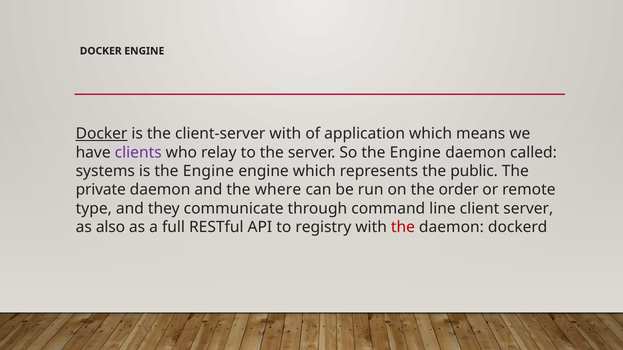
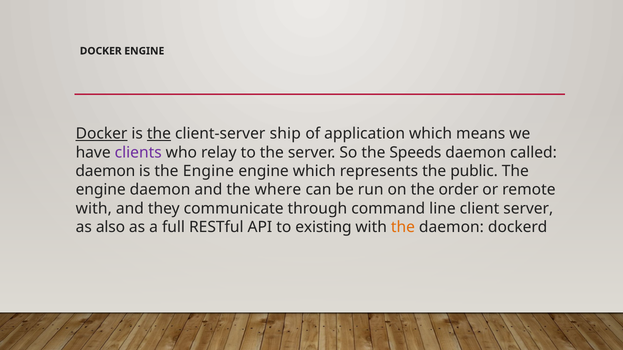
the underline: none -> present (159, 134)
client-server with: with -> ship (285, 134)
So the Engine: Engine -> Speeds (415, 153)
systems: systems -> daemon (105, 171)
private: private -> engine (101, 190)
type: type -> with (94, 209)
registry: registry -> existing (323, 227)
the colour: red -> orange (403, 227)
